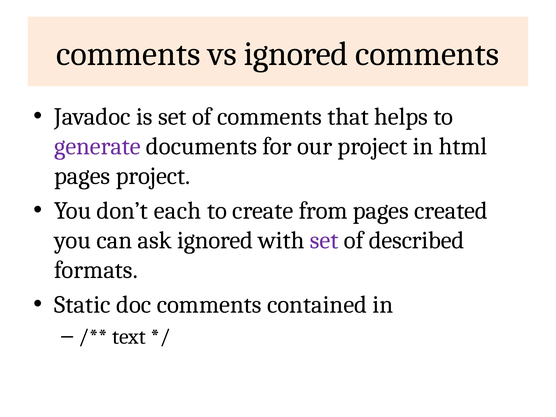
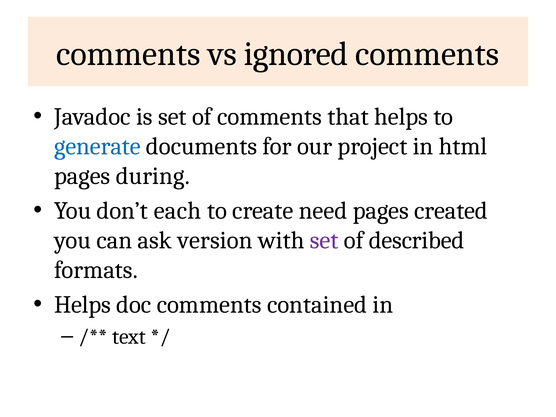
generate colour: purple -> blue (97, 146)
pages project: project -> during (153, 176)
from: from -> need (323, 211)
ask ignored: ignored -> version (215, 240)
Static: Static -> Helps (83, 305)
